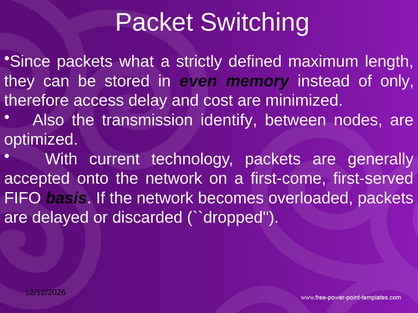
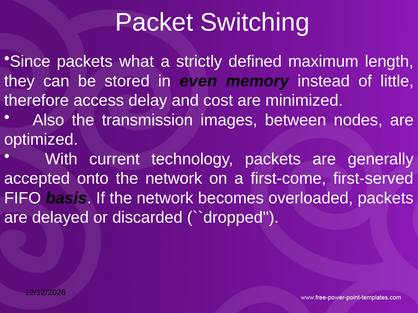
only: only -> little (397, 81)
identify: identify -> images (229, 120)
